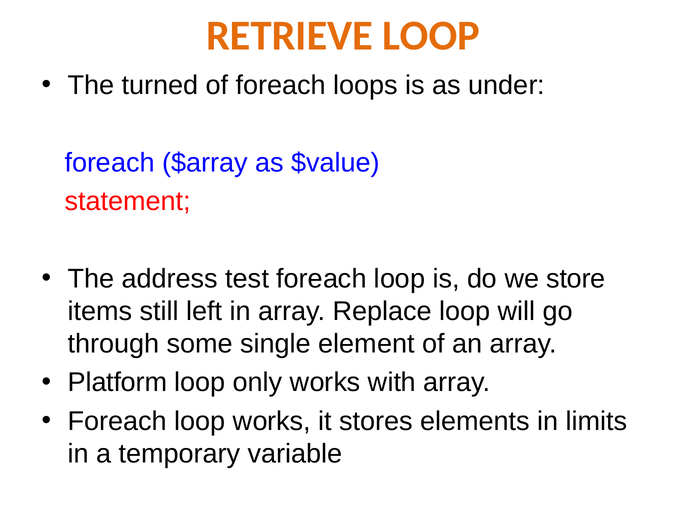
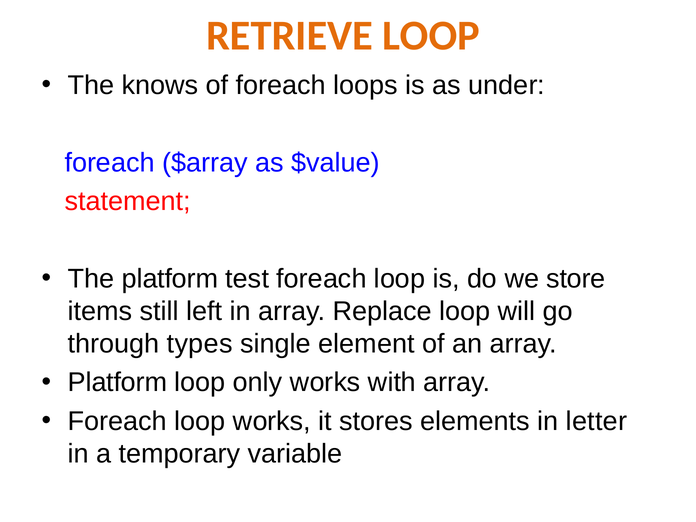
turned: turned -> knows (160, 85)
The address: address -> platform (170, 279)
some: some -> types (200, 344)
limits: limits -> letter (597, 421)
